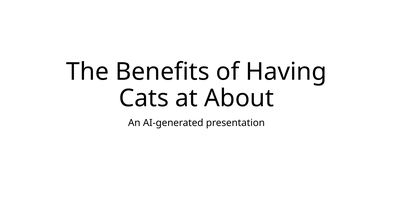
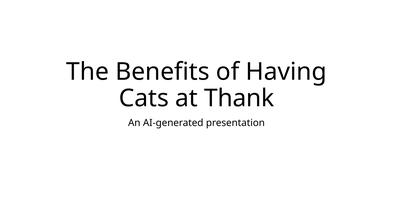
About: About -> Thank (239, 98)
